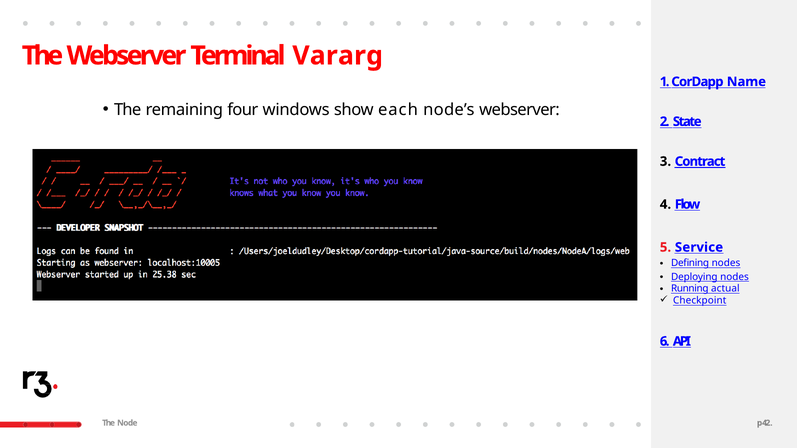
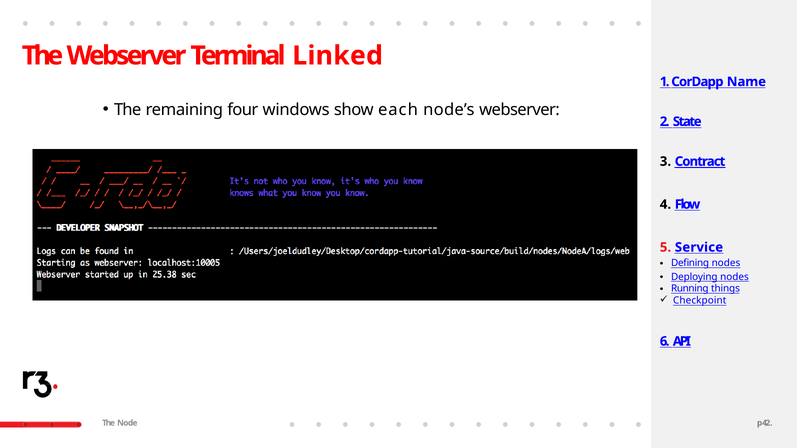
Vararg: Vararg -> Linked (338, 56)
actual: actual -> things (725, 289)
